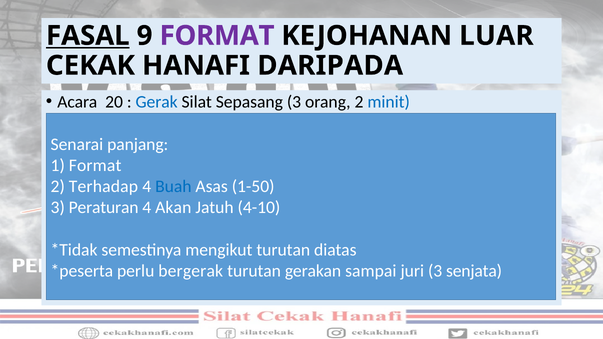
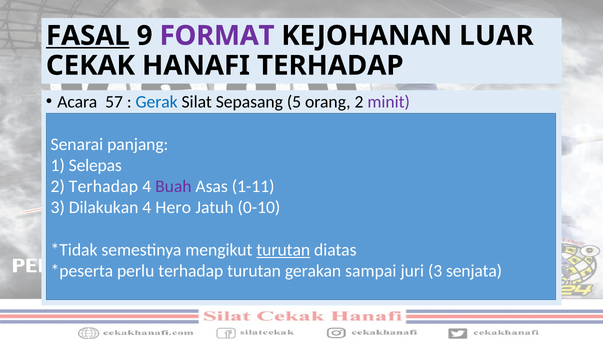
HANAFI DARIPADA: DARIPADA -> TERHADAP (330, 66)
20: 20 -> 57 (114, 102)
Sepasang 3: 3 -> 5 (294, 102)
minit colour: blue -> purple (389, 102)
1 Format: Format -> Selepas (95, 165)
Buah colour: blue -> purple (173, 187)
1-50: 1-50 -> 1-11 (253, 187)
Peraturan: Peraturan -> Dilakukan (104, 208)
Akan: Akan -> Hero (173, 208)
4-10: 4-10 -> 0-10 (259, 208)
turutan underline: none -> present (283, 250)
perlu bergerak: bergerak -> terhadap (191, 271)
